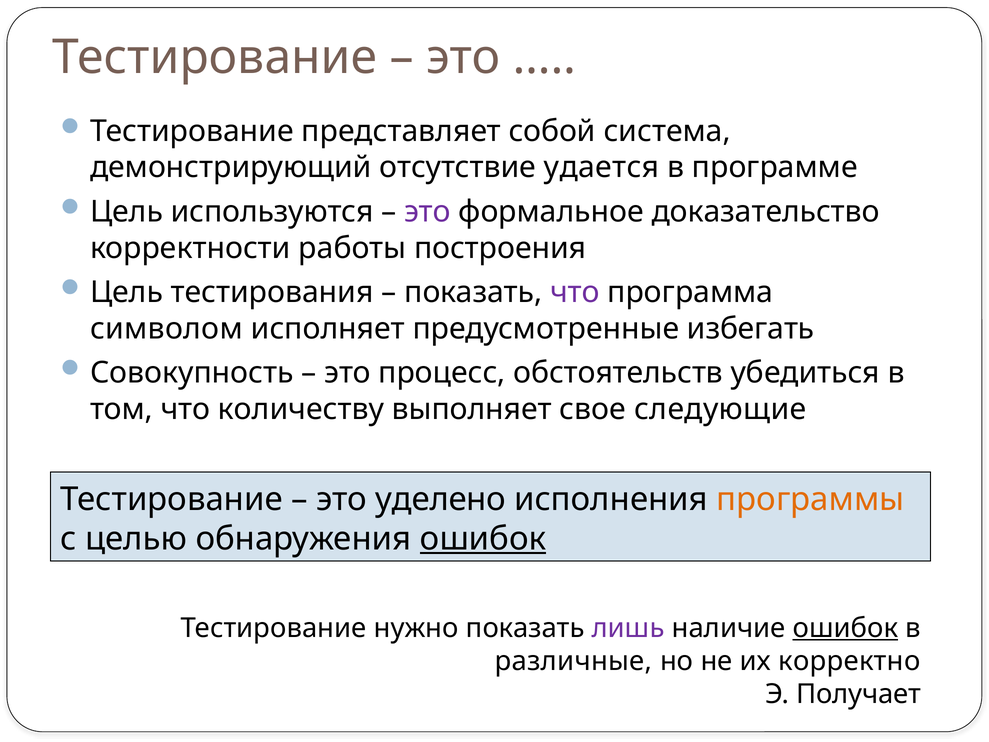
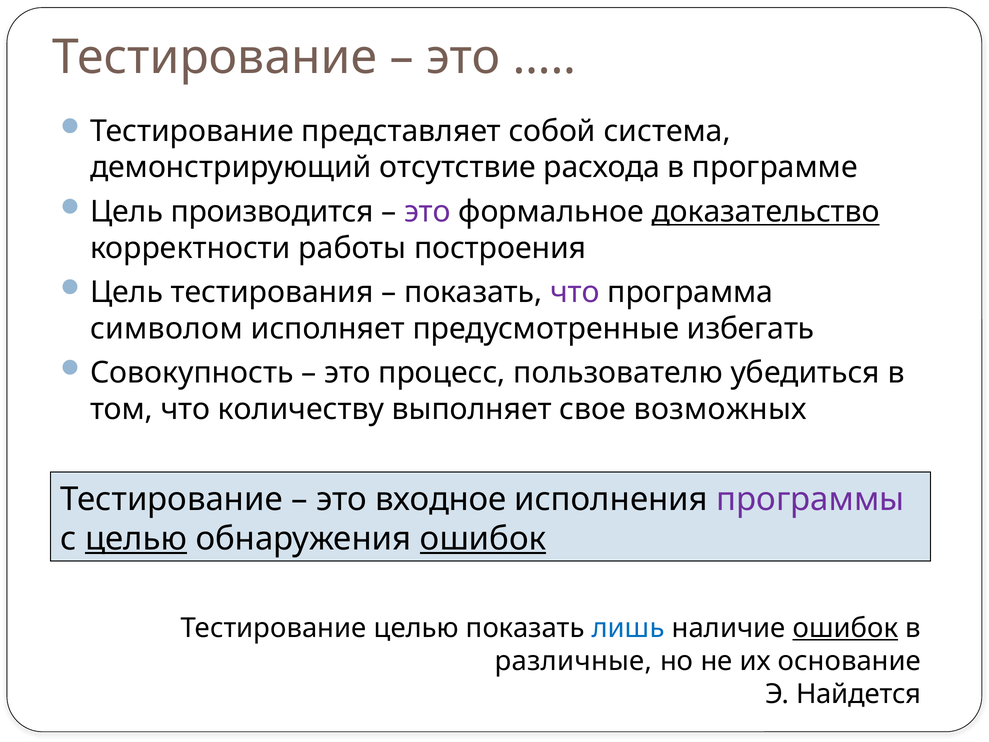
удается: удается -> расхода (602, 167)
используются: используются -> производится (272, 212)
доказательство underline: none -> present (766, 212)
обстоятельств: обстоятельств -> пользователю (618, 373)
следующие: следующие -> возможных (720, 409)
уделено: уделено -> входное (441, 499)
программы colour: orange -> purple (810, 499)
целью underline: none -> present (136, 539)
Тестирование нужно: нужно -> целью (416, 628)
лишь colour: purple -> blue (628, 628)
корректно: корректно -> основание (849, 661)
Получает: Получает -> Найдется (859, 694)
